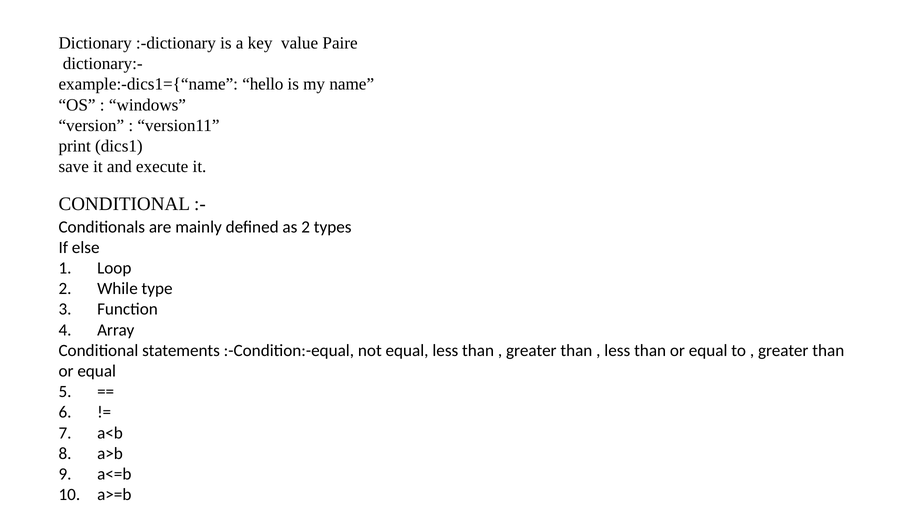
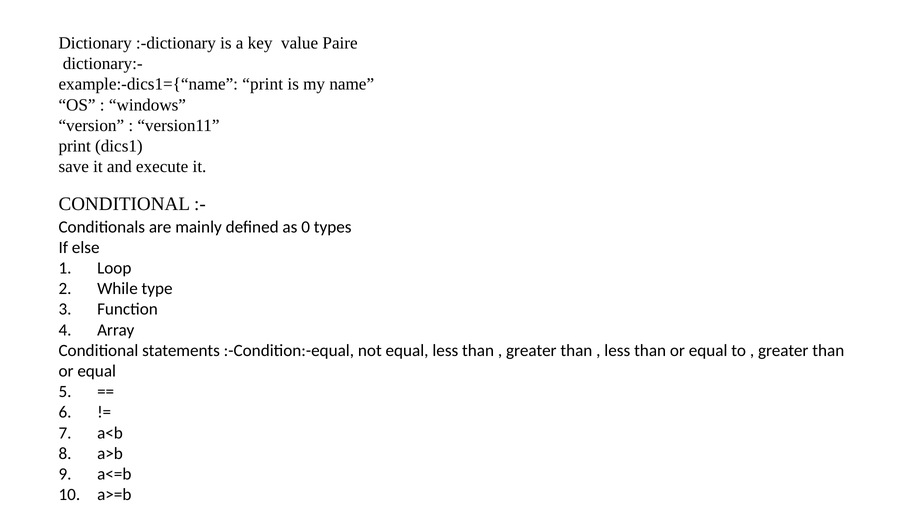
example:-dics1={“name hello: hello -> print (263, 84)
as 2: 2 -> 0 (306, 227)
